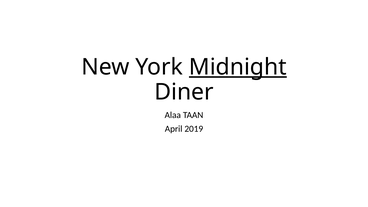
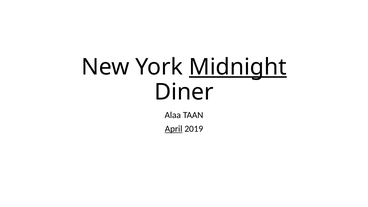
April underline: none -> present (174, 129)
